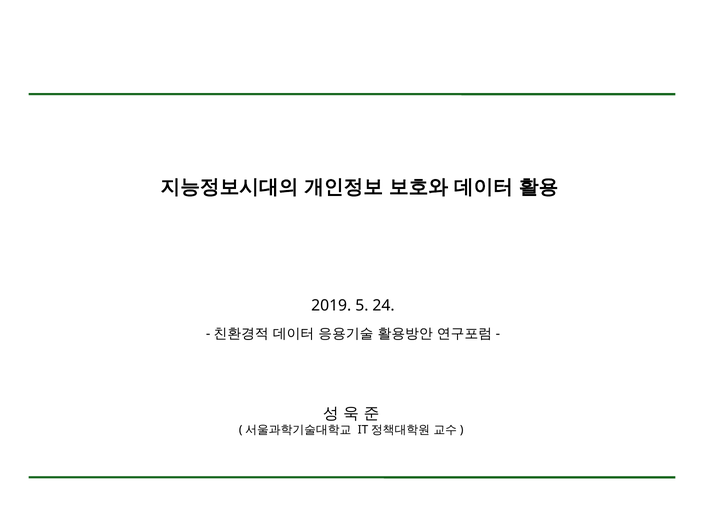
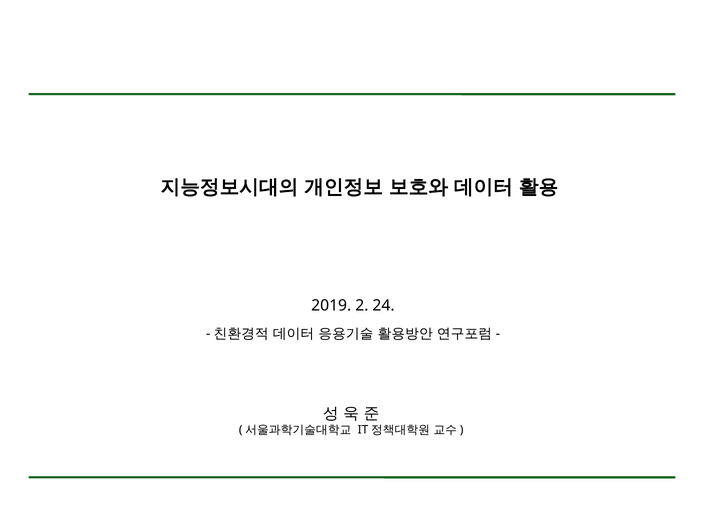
5: 5 -> 2 (362, 305)
